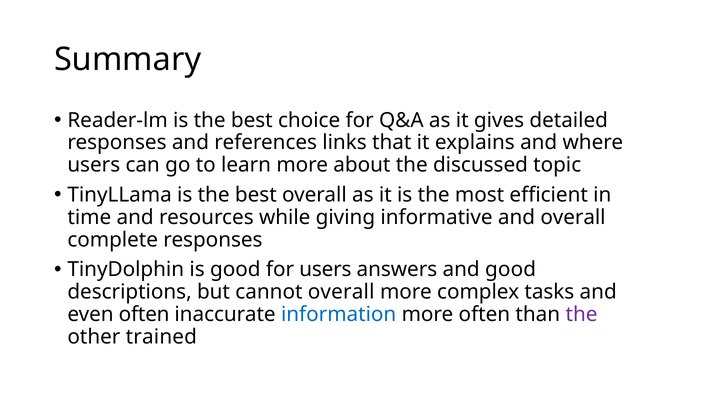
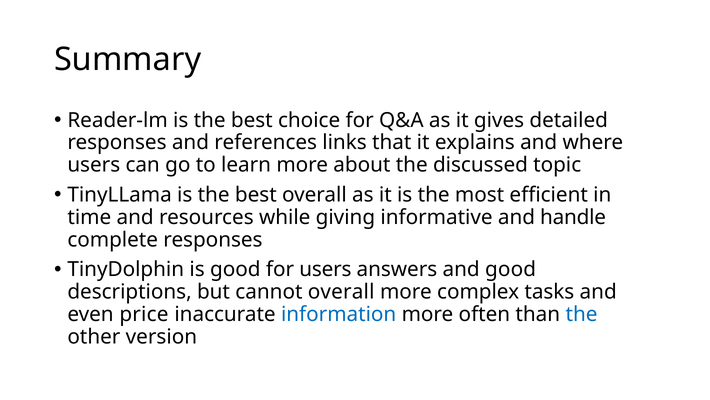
and overall: overall -> handle (573, 217)
even often: often -> price (144, 314)
the colour: purple -> blue (582, 314)
trained: trained -> version (161, 336)
